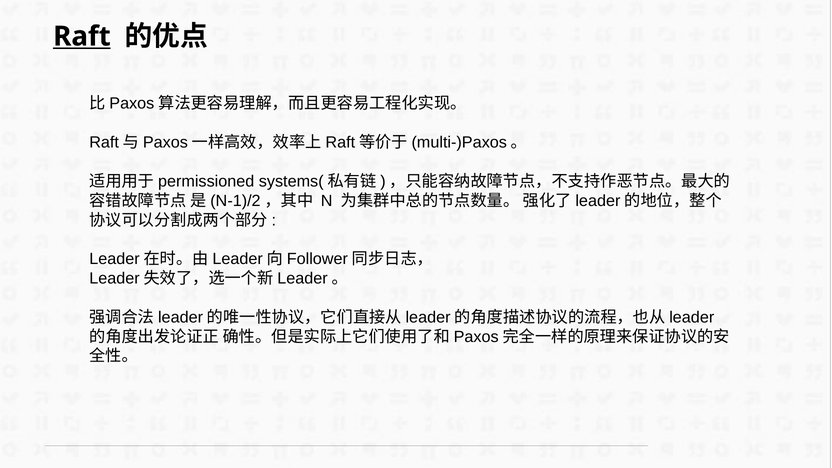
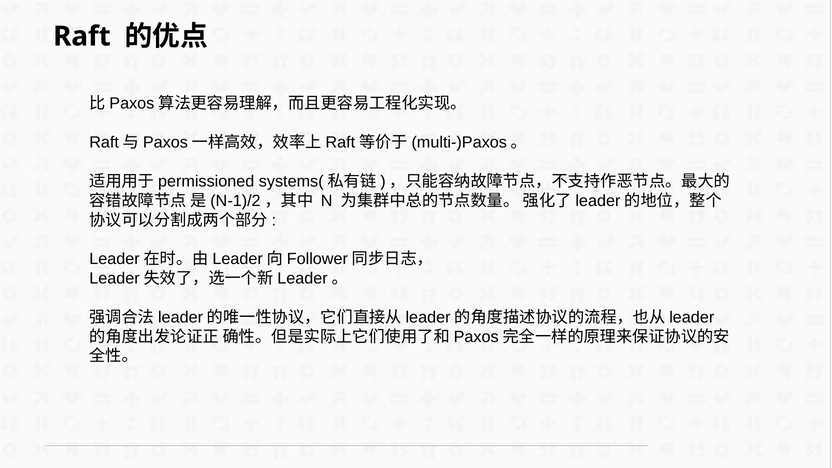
Raft underline: present -> none (82, 36)
